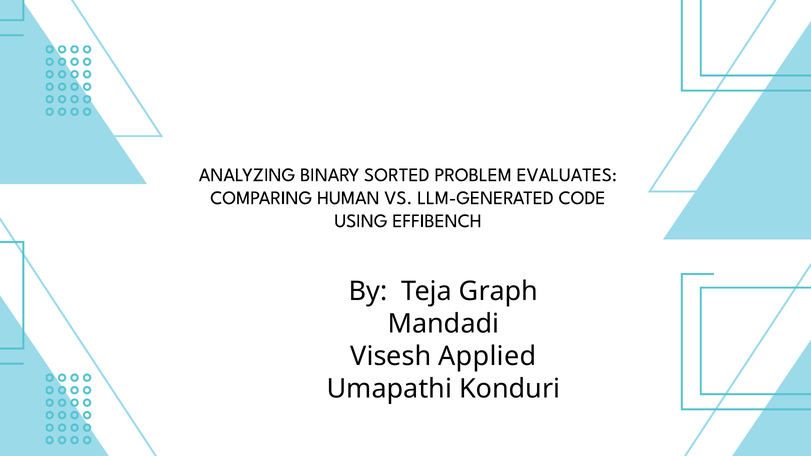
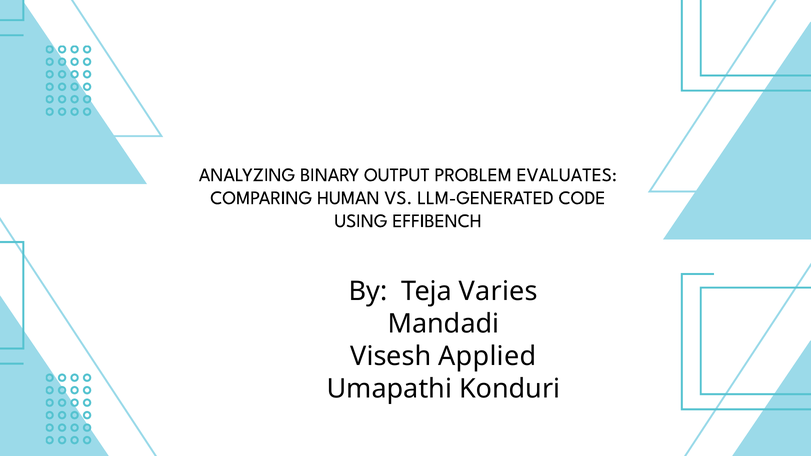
SORTED: SORTED -> OUTPUT (397, 175)
Graph: Graph -> Varies (498, 292)
